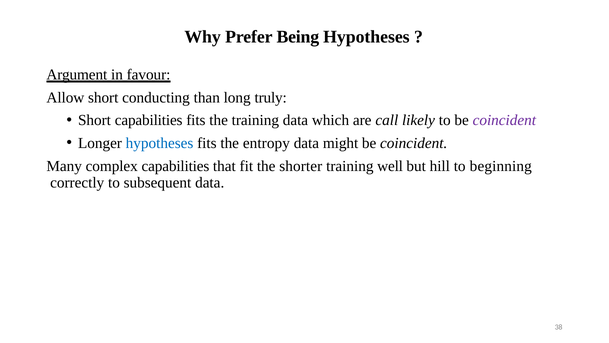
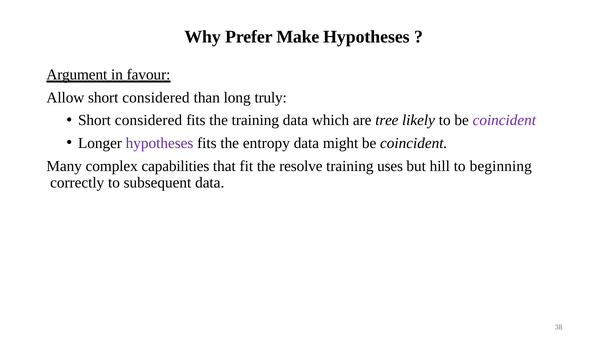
Being: Being -> Make (298, 37)
conducting: conducting -> considered (156, 97)
capabilities: capabilities -> considered (149, 120)
call: call -> tree (387, 120)
hypotheses colour: blue -> purple (160, 143)
shorter: shorter -> resolve (301, 166)
well: well -> uses (390, 166)
